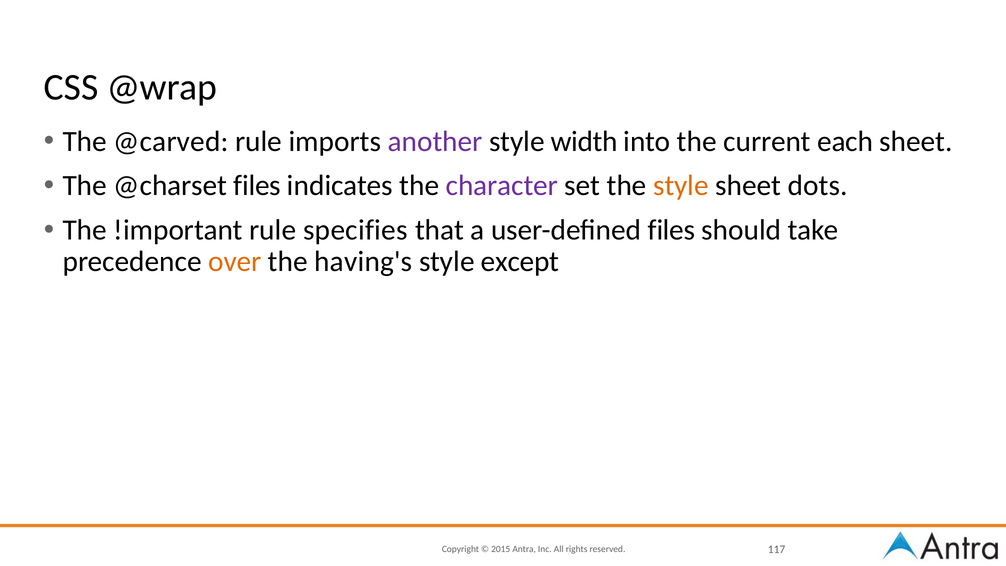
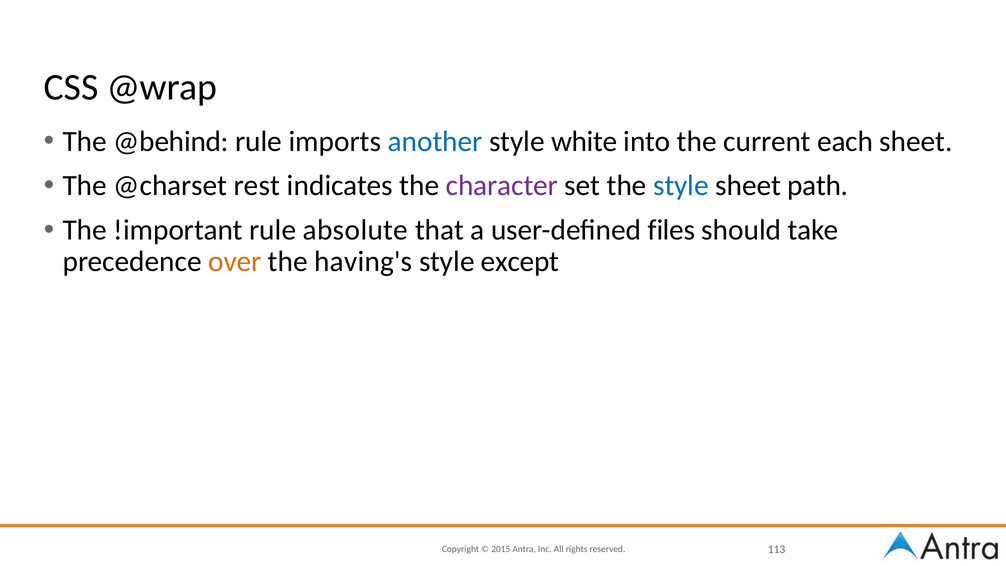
@carved: @carved -> @behind (171, 141)
another colour: purple -> blue (435, 141)
width: width -> white (584, 141)
@charset files: files -> rest (257, 186)
style colour: orange -> blue (681, 186)
dots: dots -> path (818, 186)
specifies: specifies -> absolute (355, 230)
117: 117 -> 113 (777, 549)
